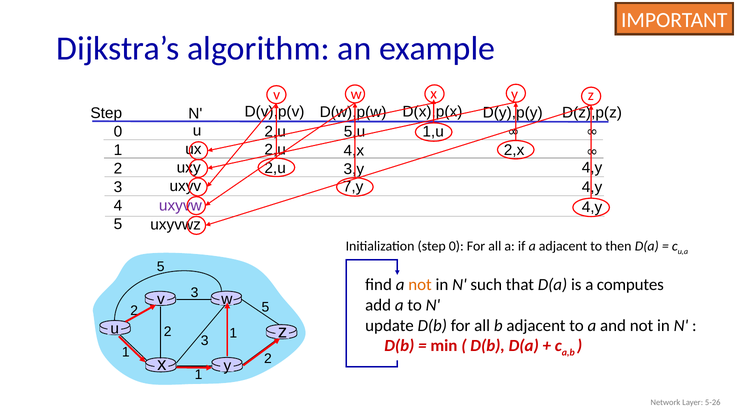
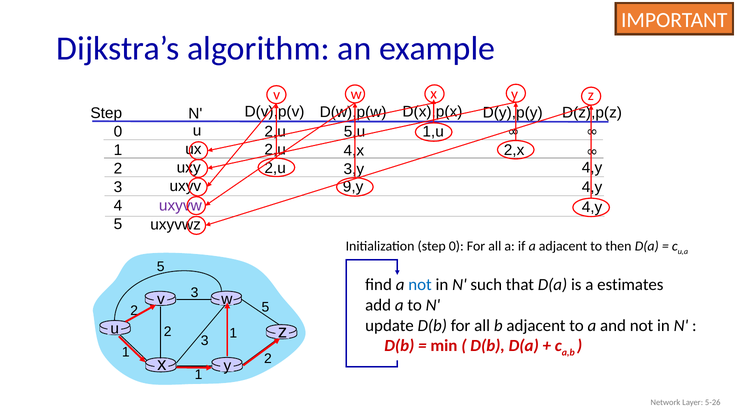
7,y: 7,y -> 9,y (353, 187)
not colour: orange -> blue (420, 285)
computes: computes -> estimates (630, 285)
